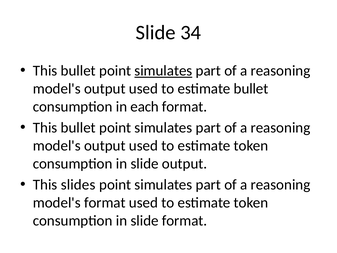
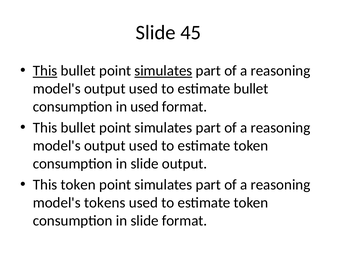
34: 34 -> 45 (191, 33)
This underline: none -> present (45, 71)
in each: each -> used (145, 107)
This slides: slides -> token (78, 185)
model's format: format -> tokens (105, 203)
